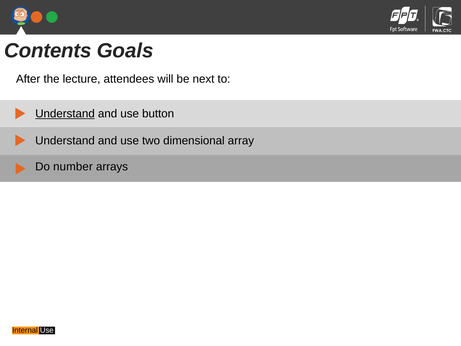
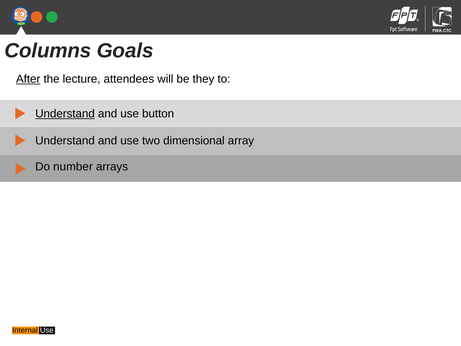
Contents: Contents -> Columns (48, 51)
After underline: none -> present (28, 79)
next: next -> they (203, 79)
